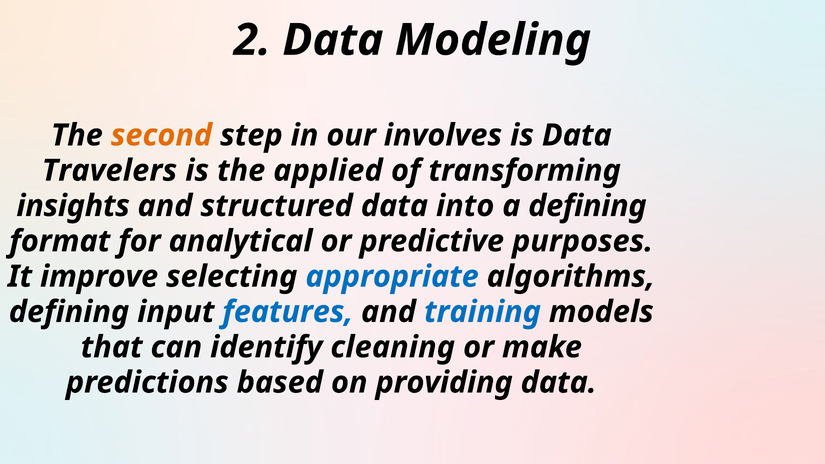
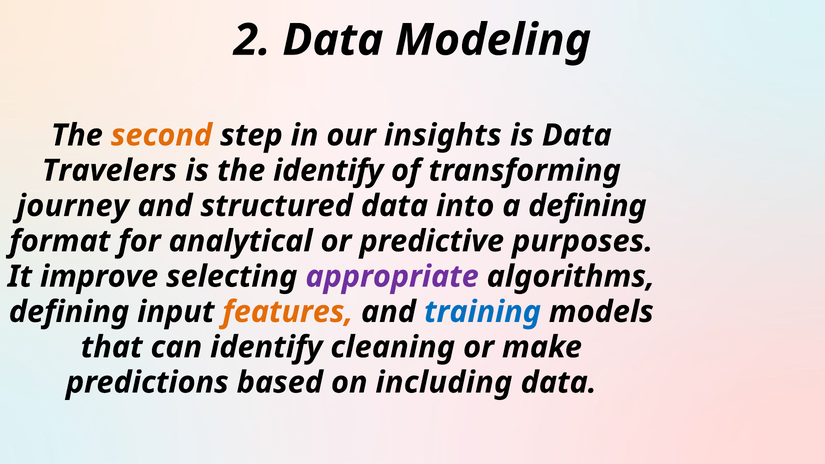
involves: involves -> insights (443, 135)
the applied: applied -> identify (328, 171)
insights: insights -> journey (73, 206)
appropriate colour: blue -> purple (392, 277)
features colour: blue -> orange (288, 312)
providing: providing -> including (444, 383)
